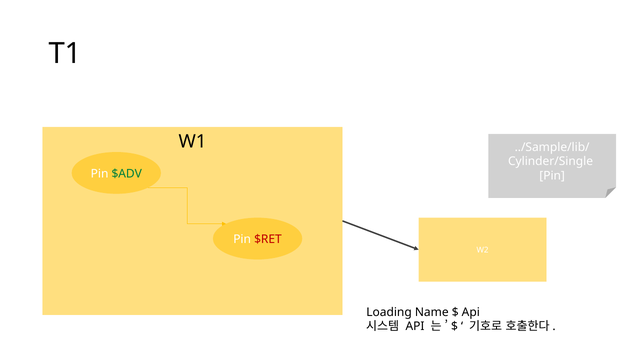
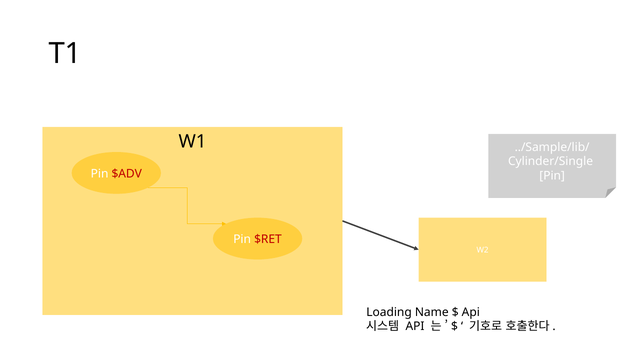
$ADV colour: green -> red (127, 174)
